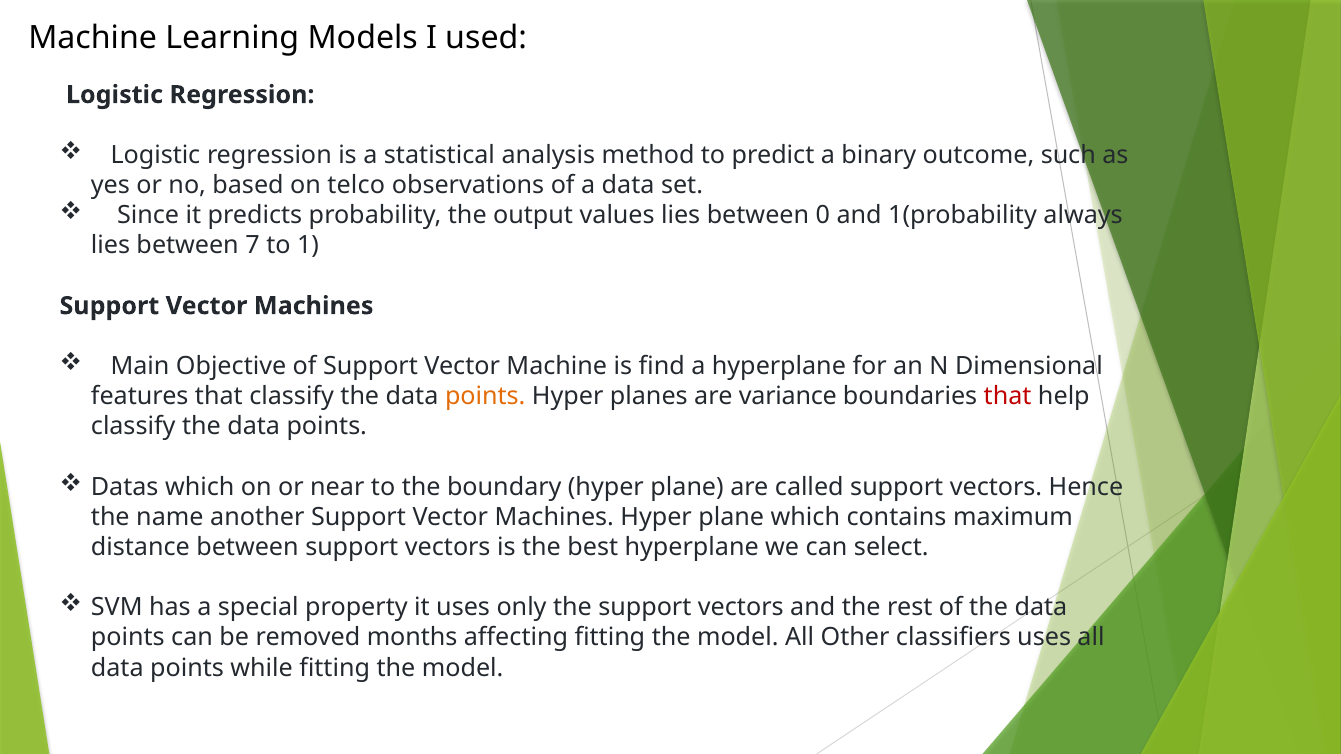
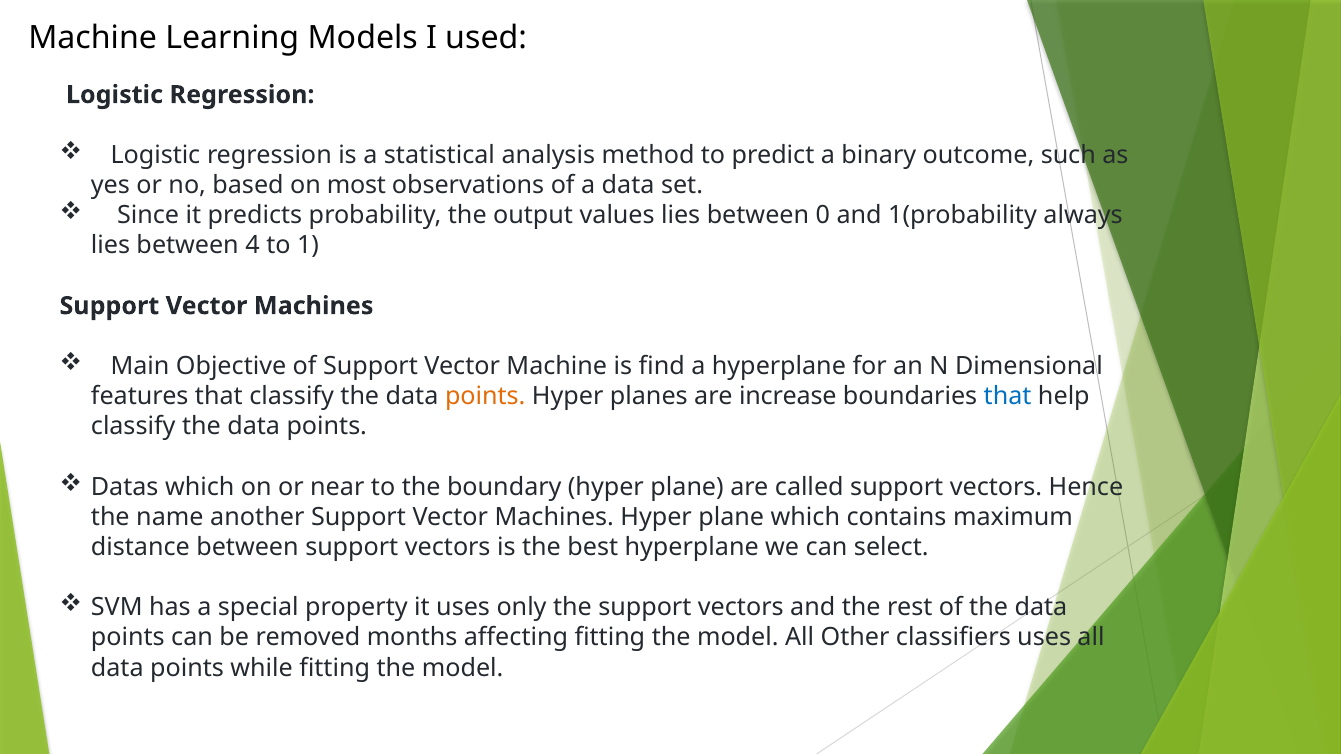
telco: telco -> most (356, 185)
7: 7 -> 4 (253, 246)
variance: variance -> increase (788, 397)
that colour: red -> blue (1008, 397)
